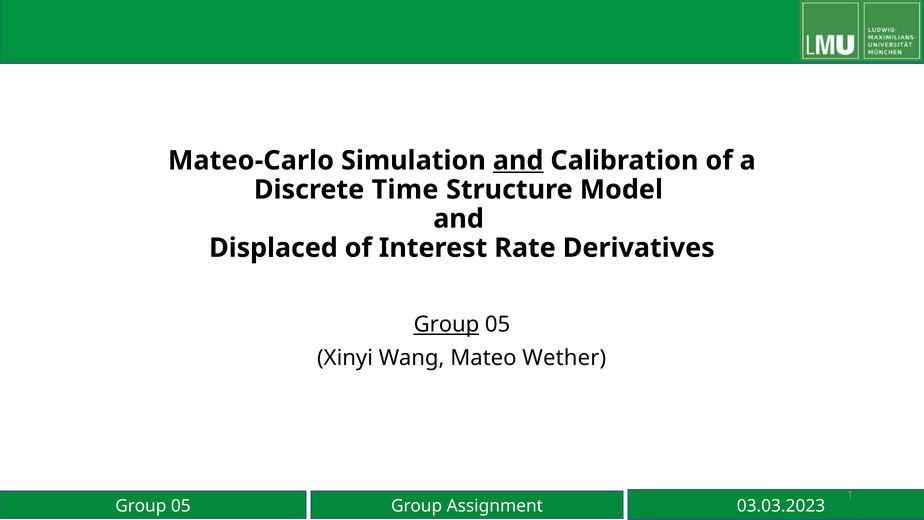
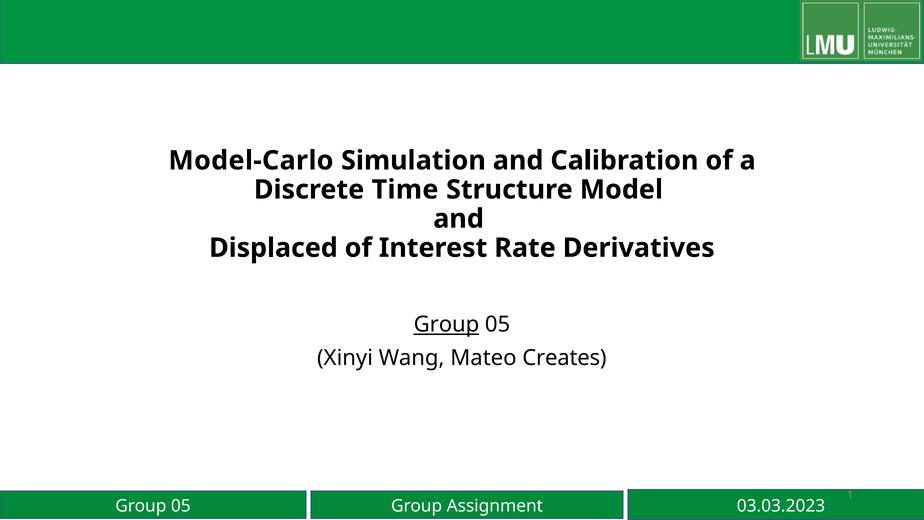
Mateo-Carlo: Mateo-Carlo -> Model-Carlo (251, 160)
and underline: present -> none (518, 160)
Wether: Wether -> Creates (564, 358)
